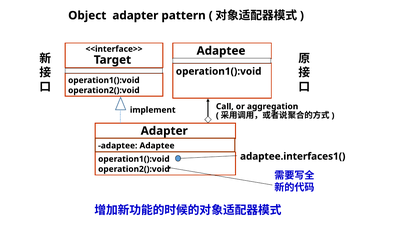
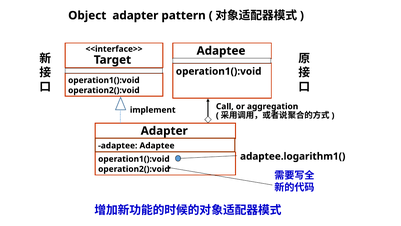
adaptee.interfaces1(: adaptee.interfaces1( -> adaptee.logarithm1( (293, 156)
